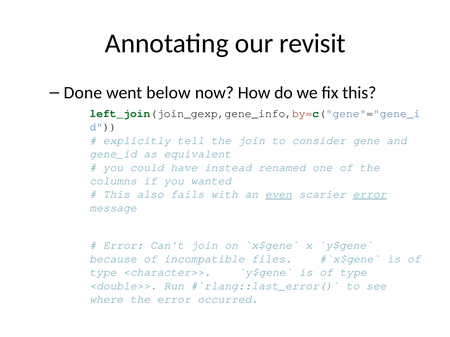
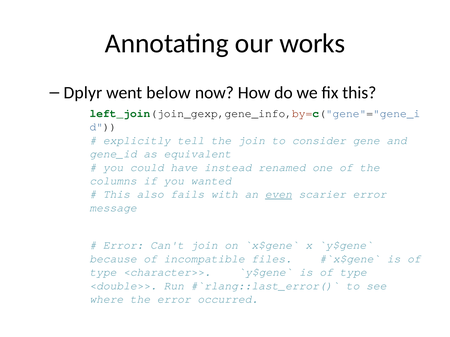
revisit: revisit -> works (312, 44)
Done: Done -> Dplyr (83, 93)
error underline: present -> none (370, 195)
